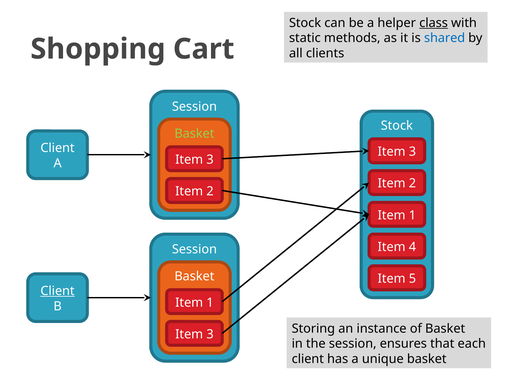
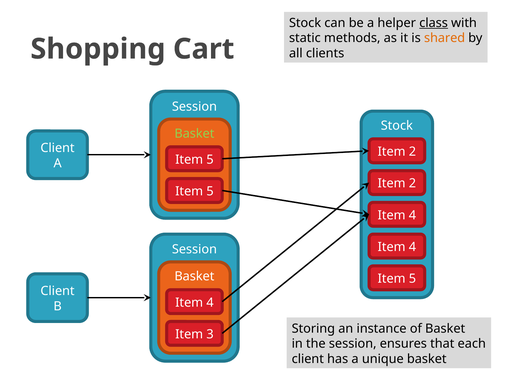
shared colour: blue -> orange (445, 38)
3: 3 -> 2 (412, 152)
3: 3 -> 5 (210, 160)
2: 2 -> 5 (210, 191)
1: 1 -> 4 (412, 215)
Client underline: present -> none (58, 291)
1: 1 -> 4 (210, 303)
